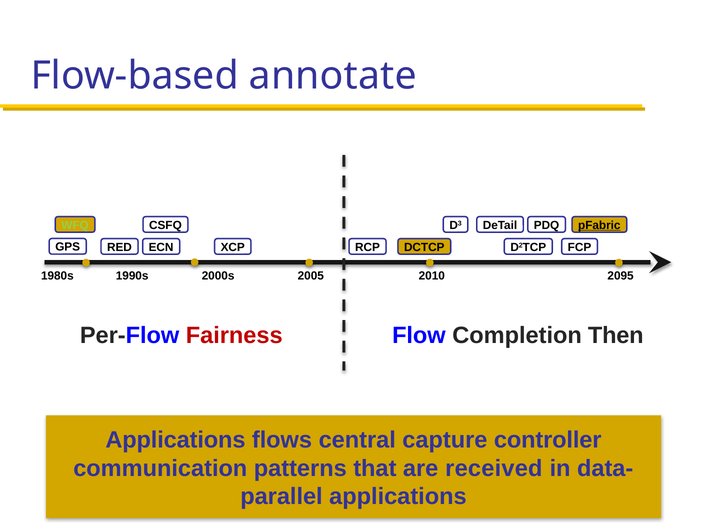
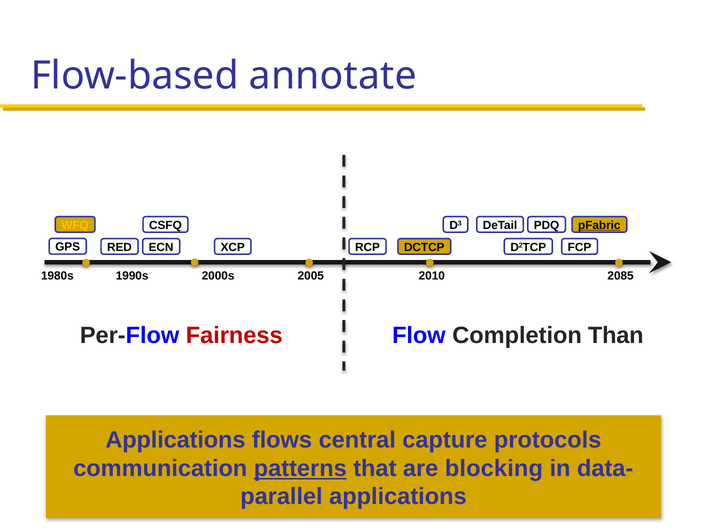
WFQ colour: light green -> yellow (75, 225)
2095: 2095 -> 2085 (621, 276)
Then: Then -> Than (616, 336)
controller: controller -> protocols (548, 440)
patterns underline: none -> present (300, 469)
received: received -> blocking (494, 469)
